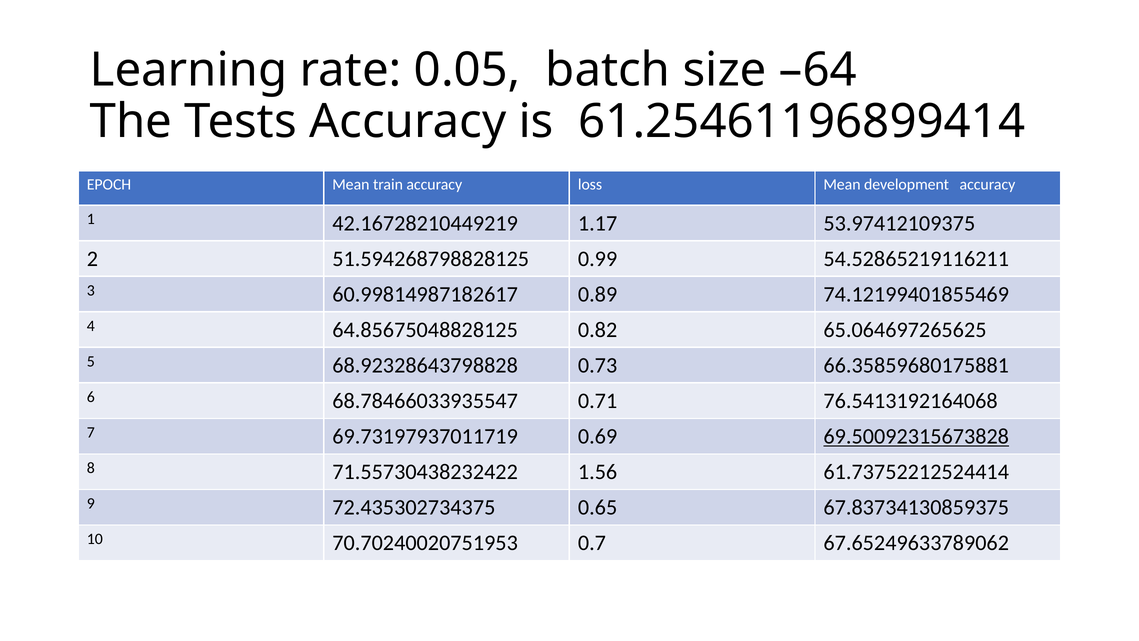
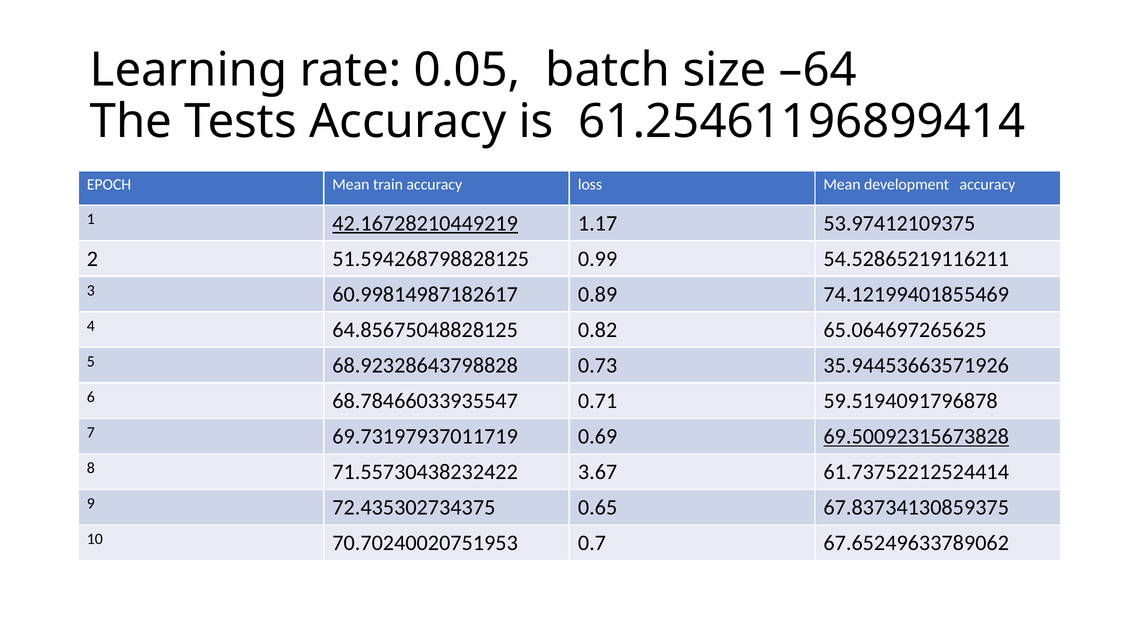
42.16728210449219 underline: none -> present (425, 223)
66.35859680175881: 66.35859680175881 -> 35.94453663571926 (916, 365)
76.5413192164068: 76.5413192164068 -> 59.5194091796878 (911, 401)
1.56: 1.56 -> 3.67 (598, 472)
